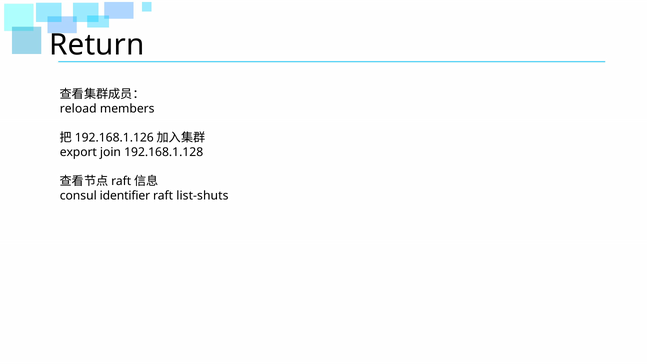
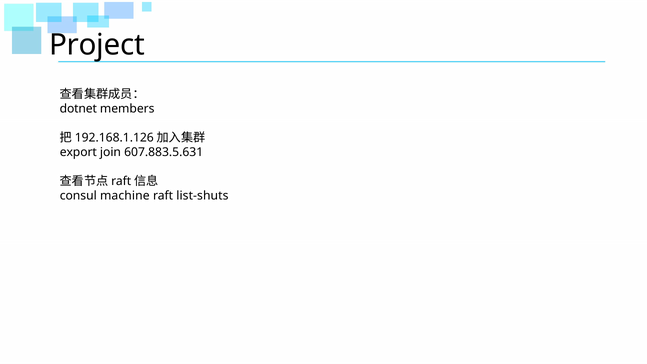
Return: Return -> Project (97, 45)
reload: reload -> dotnet (78, 109)
192.168.1.128: 192.168.1.128 -> 607.883.5.631 (164, 152)
identifier: identifier -> machine (125, 196)
